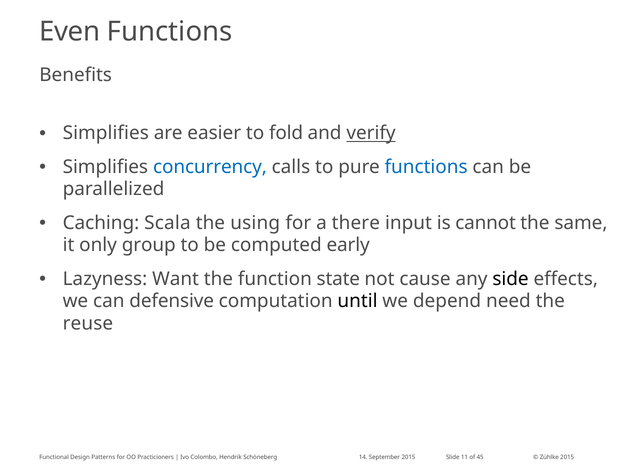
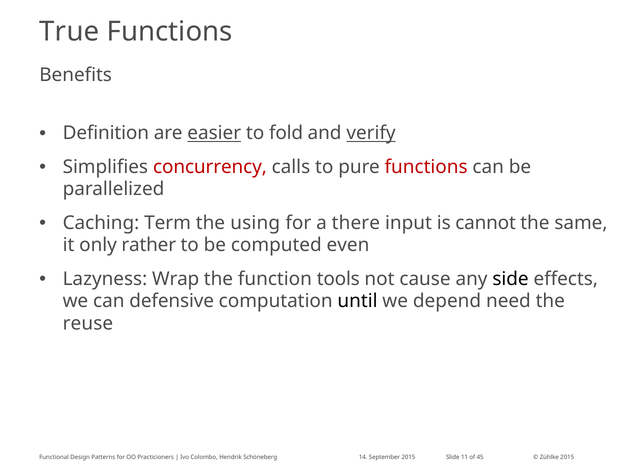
Even: Even -> True (69, 32)
Simplifies: Simplifies -> Definition (106, 133)
easier underline: none -> present (214, 133)
concurrency colour: blue -> red (210, 167)
functions colour: blue -> red (426, 167)
Scala: Scala -> Term (168, 223)
group: group -> rather (149, 245)
early: early -> even (348, 245)
Want: Want -> Wrap (176, 279)
state: state -> tools (338, 279)
